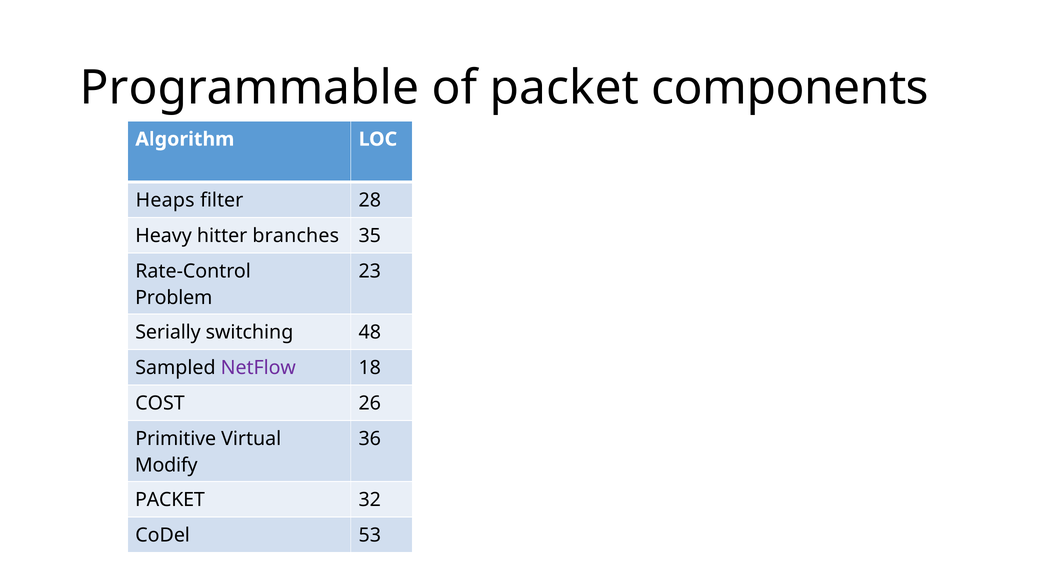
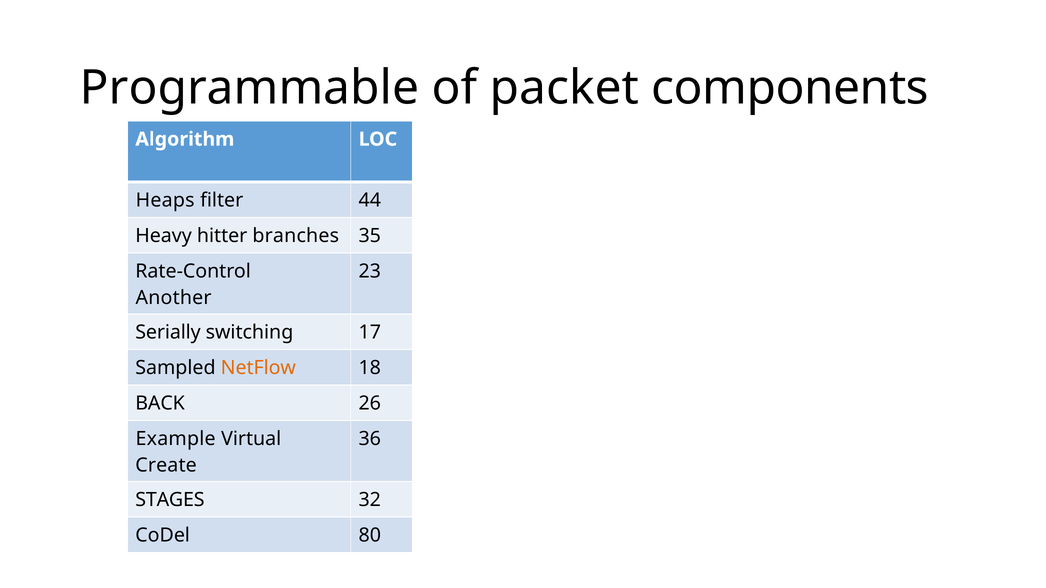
28: 28 -> 44 (370, 201)
Problem: Problem -> Another (174, 298)
48: 48 -> 17 (370, 333)
NetFlow colour: purple -> orange (258, 368)
COST: COST -> BACK (160, 404)
Primitive: Primitive -> Example (176, 439)
Modify: Modify -> Create (166, 466)
PACKET: PACKET -> STAGES (170, 500)
53: 53 -> 80 (370, 536)
